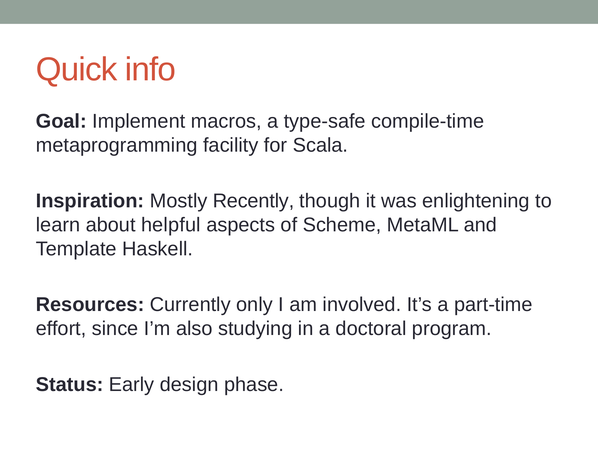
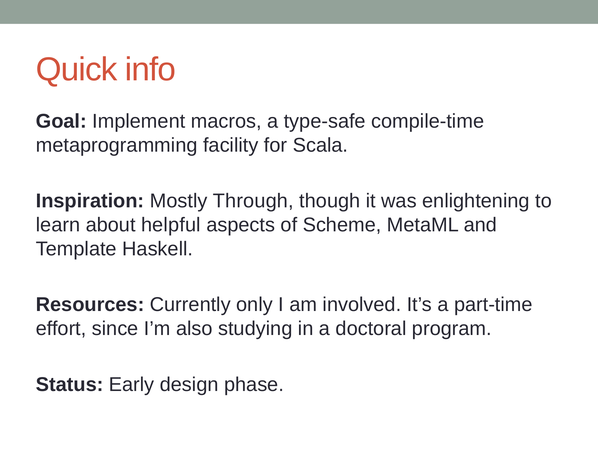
Recently: Recently -> Through (253, 201)
